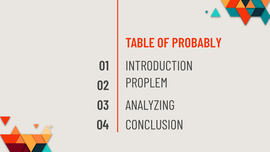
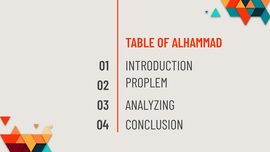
PROBABLY: PROBABLY -> ALHAMMAD (197, 43)
